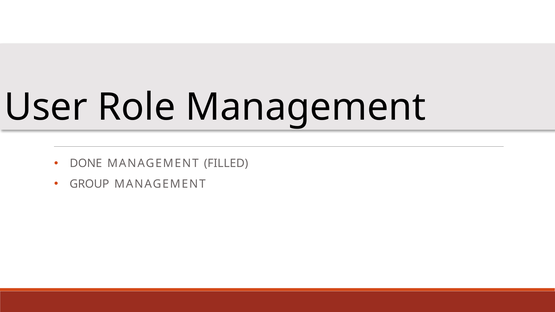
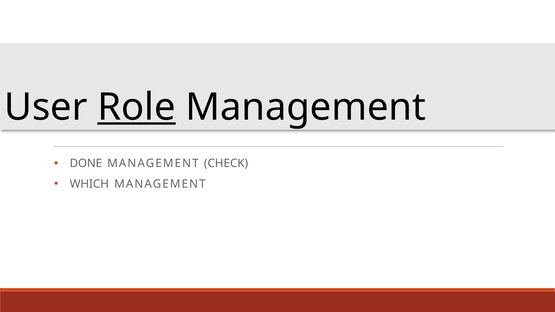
Role underline: none -> present (137, 107)
FILLED: FILLED -> CHECK (226, 163)
GROUP: GROUP -> WHICH (89, 184)
